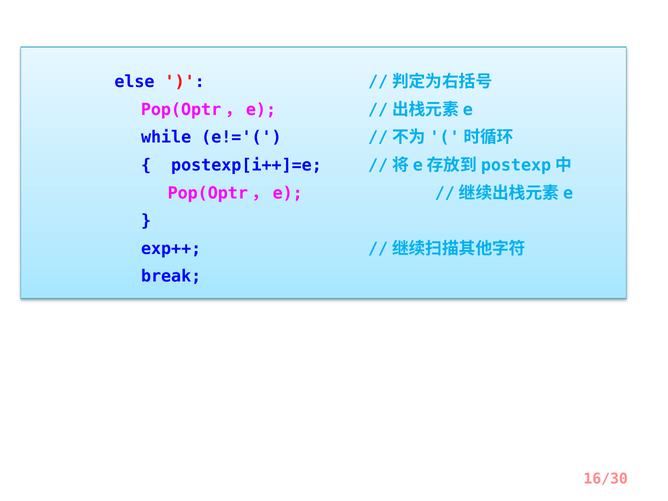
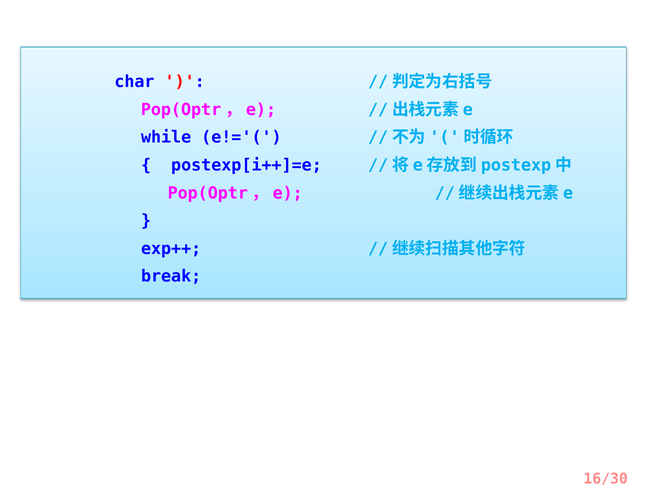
else: else -> char (134, 82)
